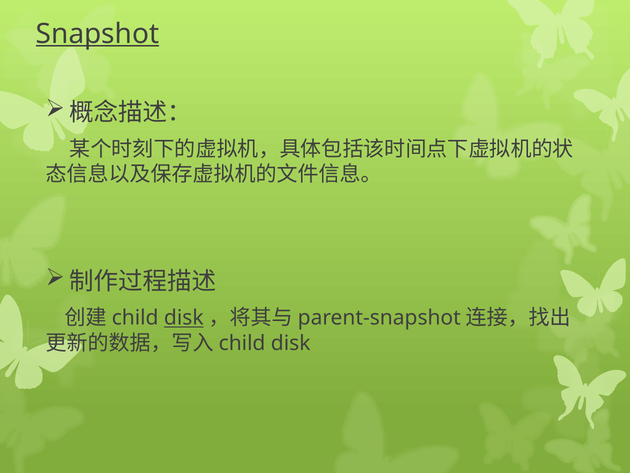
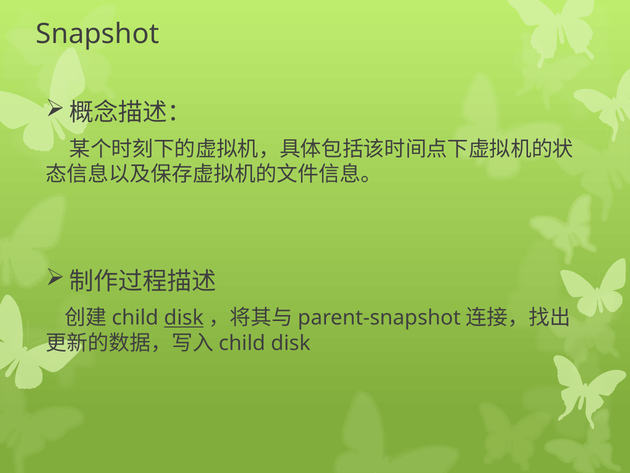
Snapshot underline: present -> none (98, 34)
